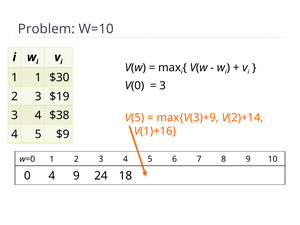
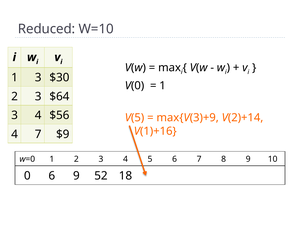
Problem: Problem -> Reduced (47, 29)
1 1: 1 -> 3 (38, 78)
3: 3 -> 1 (163, 86)
$19: $19 -> $64 (59, 96)
$38: $38 -> $56 (59, 115)
5: 5 -> 7 (38, 134)
0 4: 4 -> 6 (52, 176)
24: 24 -> 52 (101, 176)
